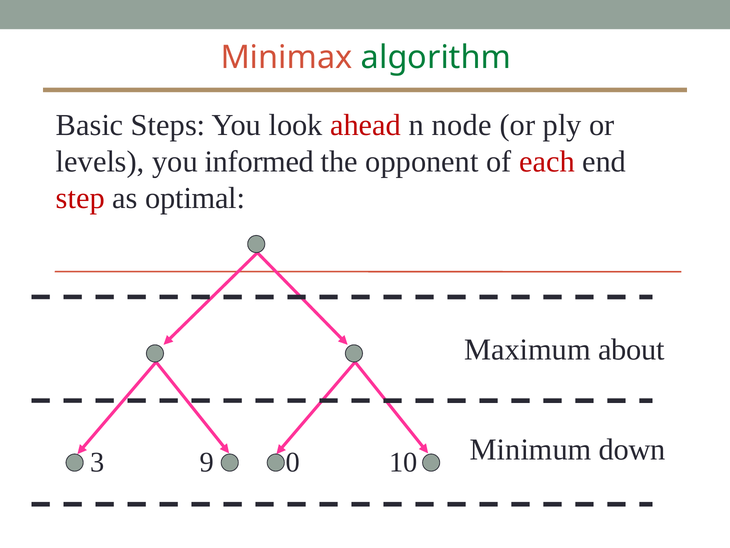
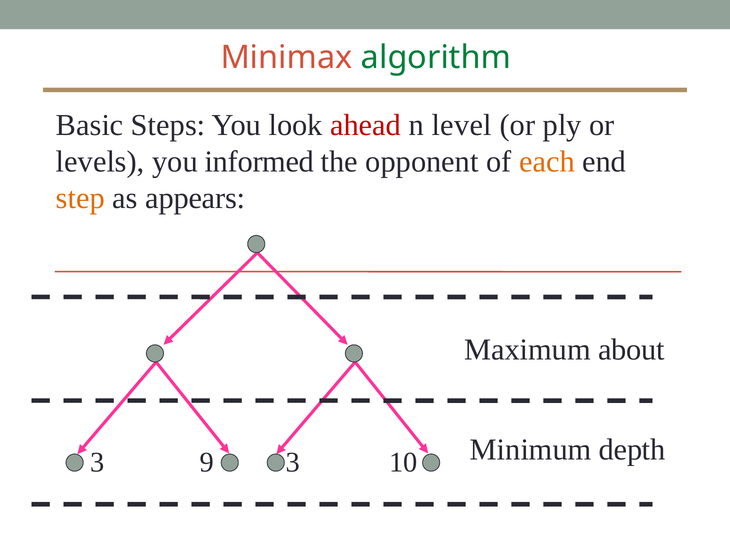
node: node -> level (462, 125)
each colour: red -> orange (547, 162)
step colour: red -> orange (80, 198)
optimal: optimal -> appears (195, 198)
down: down -> depth (632, 449)
9 0: 0 -> 3 (293, 462)
